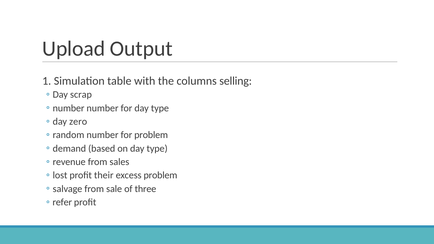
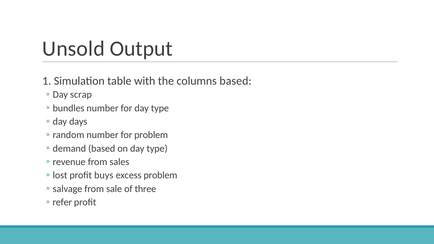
Upload: Upload -> Unsold (74, 49)
columns selling: selling -> based (236, 81)
number: number -> bundles (69, 108)
zero: zero -> days (78, 122)
their: their -> buys (104, 175)
